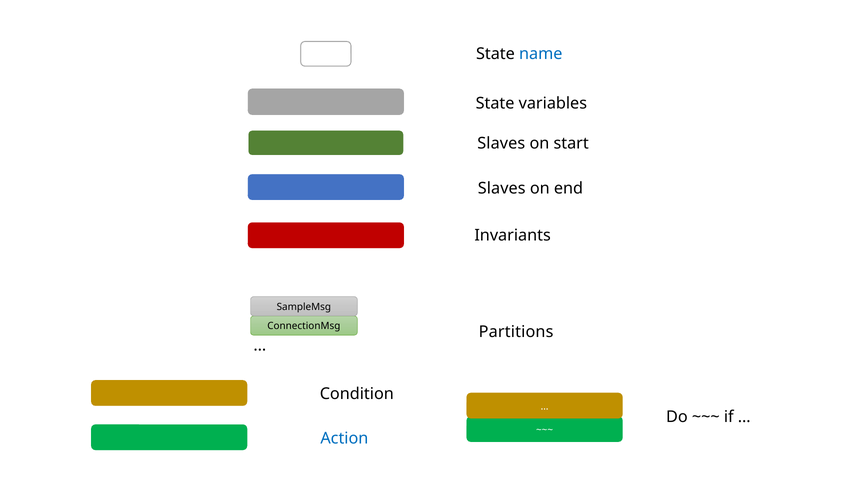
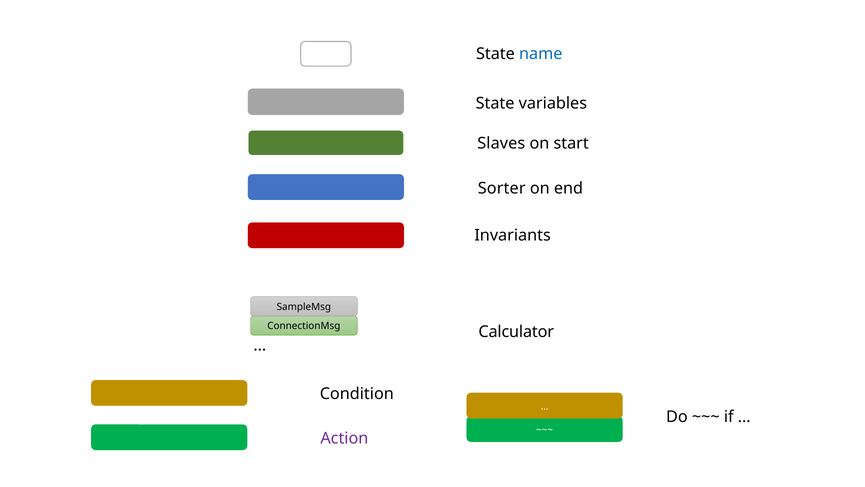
Slaves: Slaves -> Sorter (502, 188)
Partitions: Partitions -> Calculator (516, 332)
Action colour: blue -> purple (344, 438)
